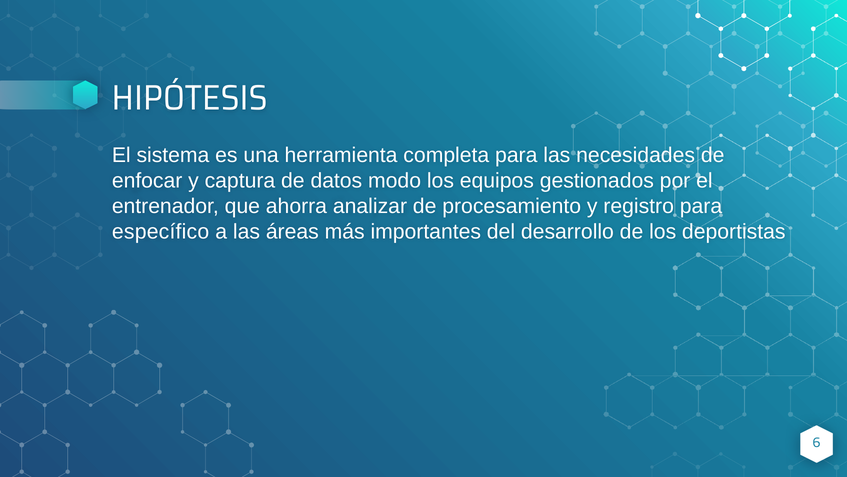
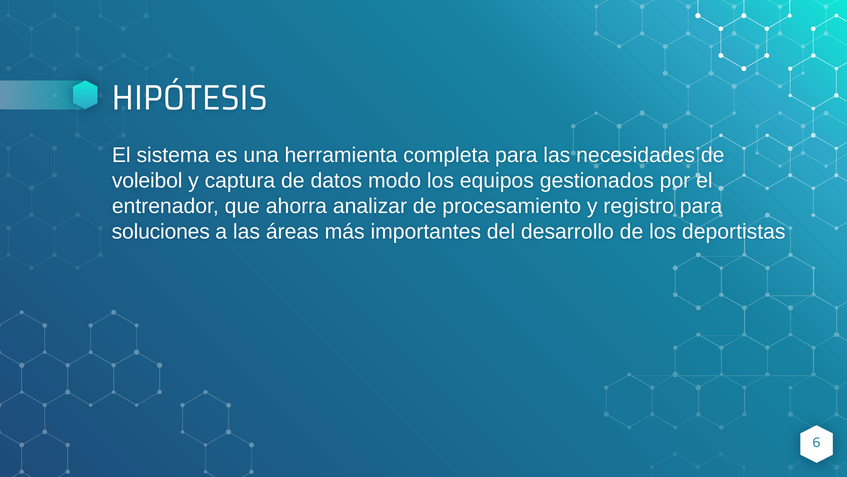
enfocar: enfocar -> voleibol (147, 181)
específico: específico -> soluciones (161, 231)
